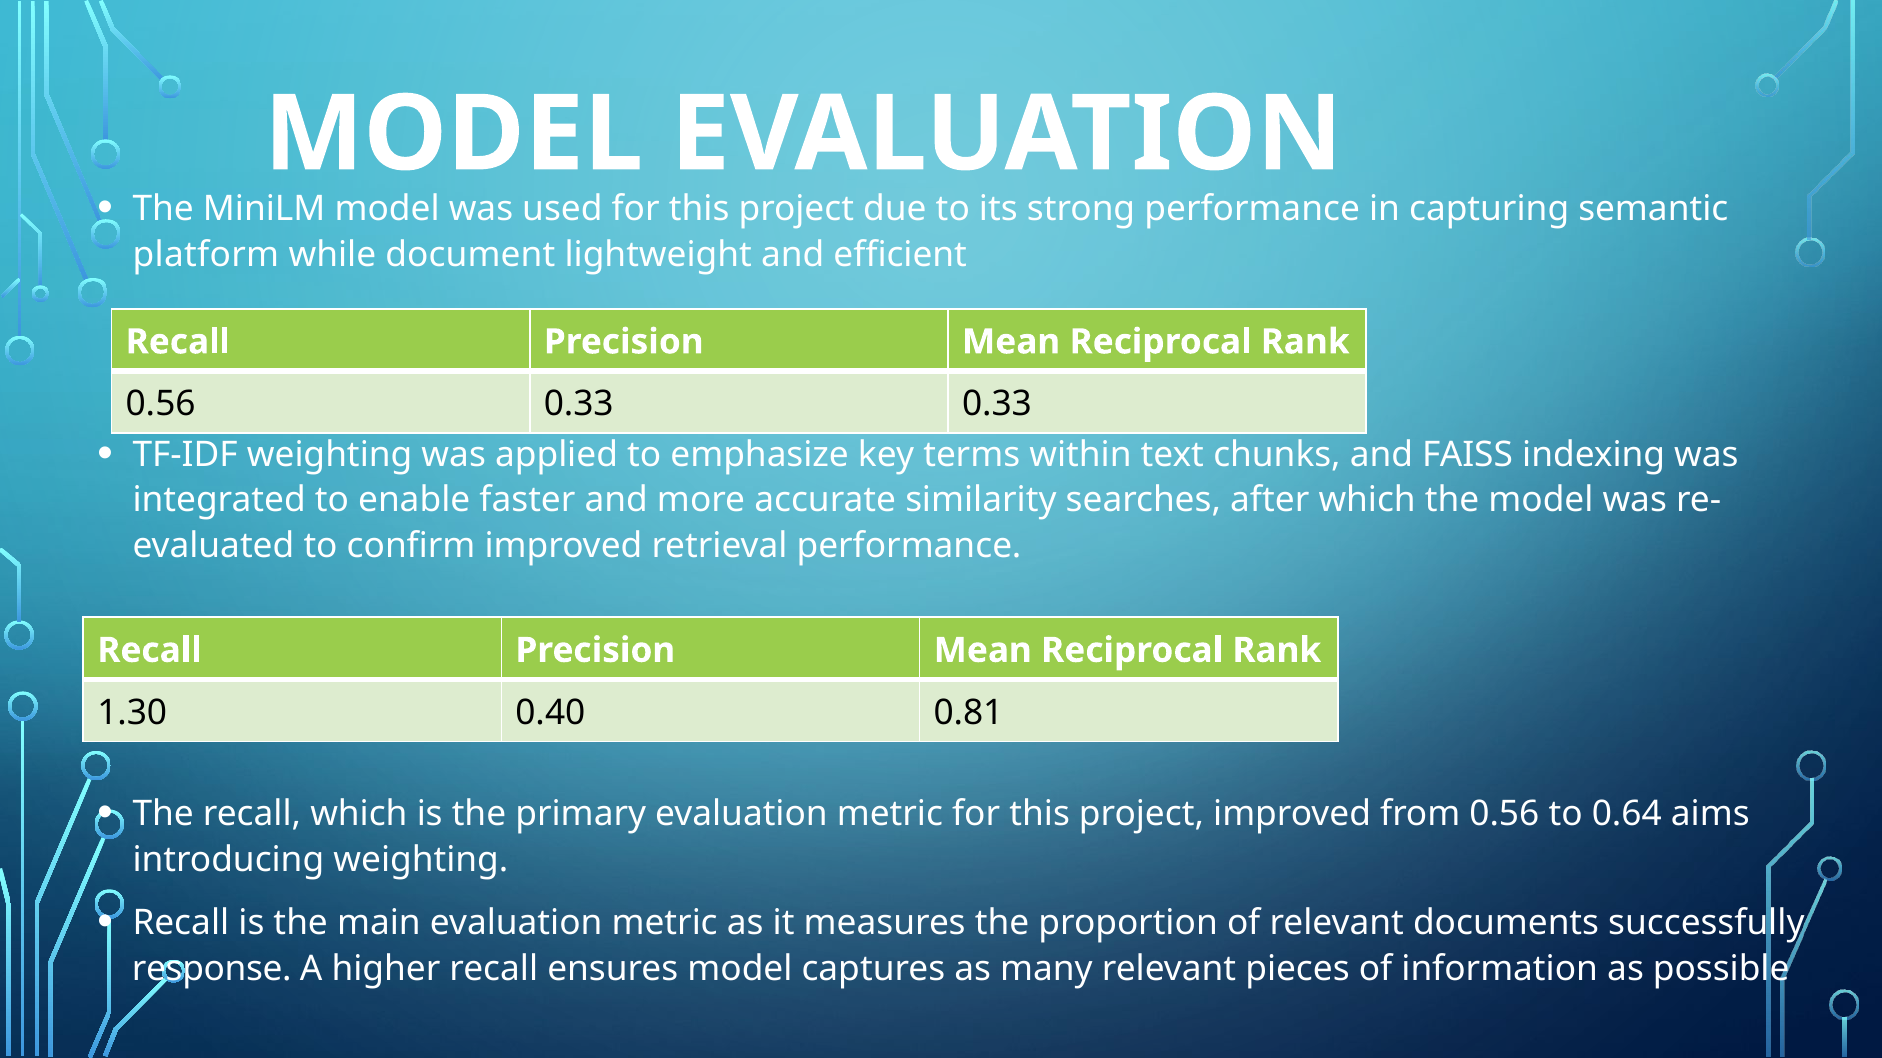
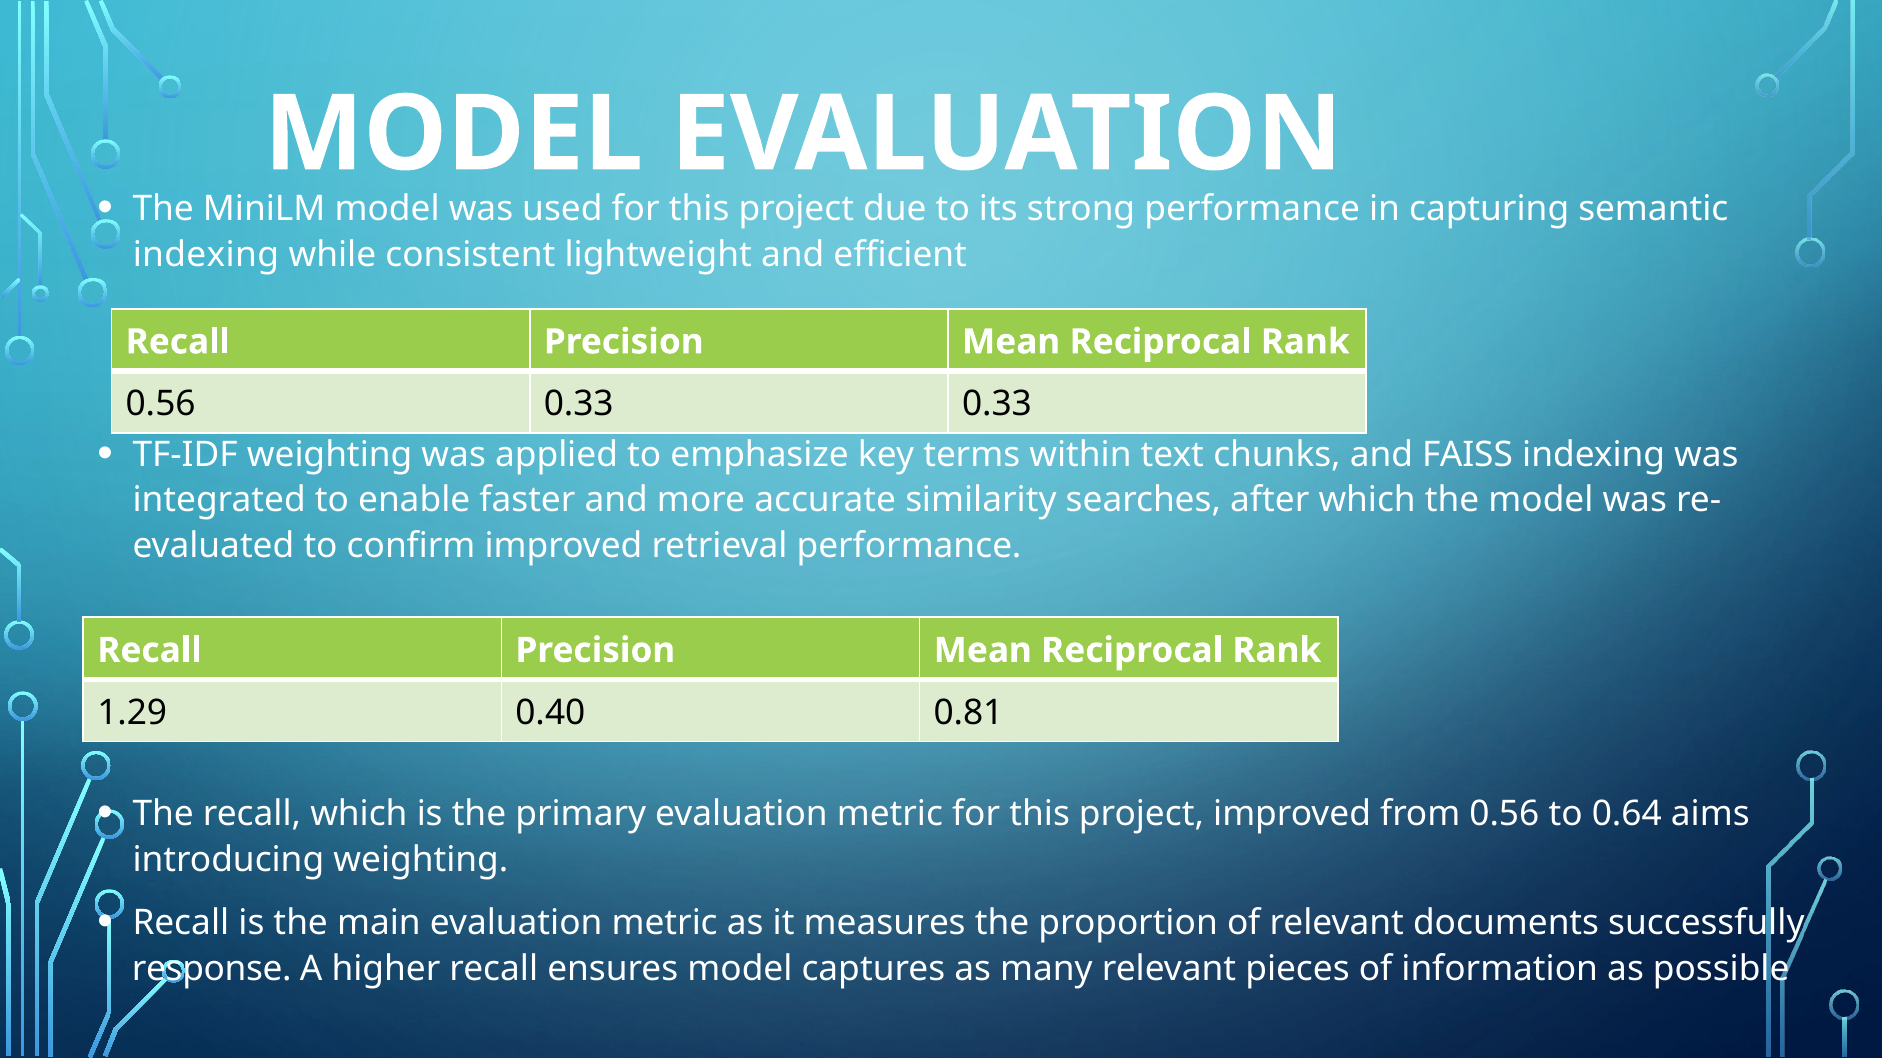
platform: platform -> indexing (206, 255)
document: document -> consistent (470, 255)
1.30: 1.30 -> 1.29 (132, 713)
